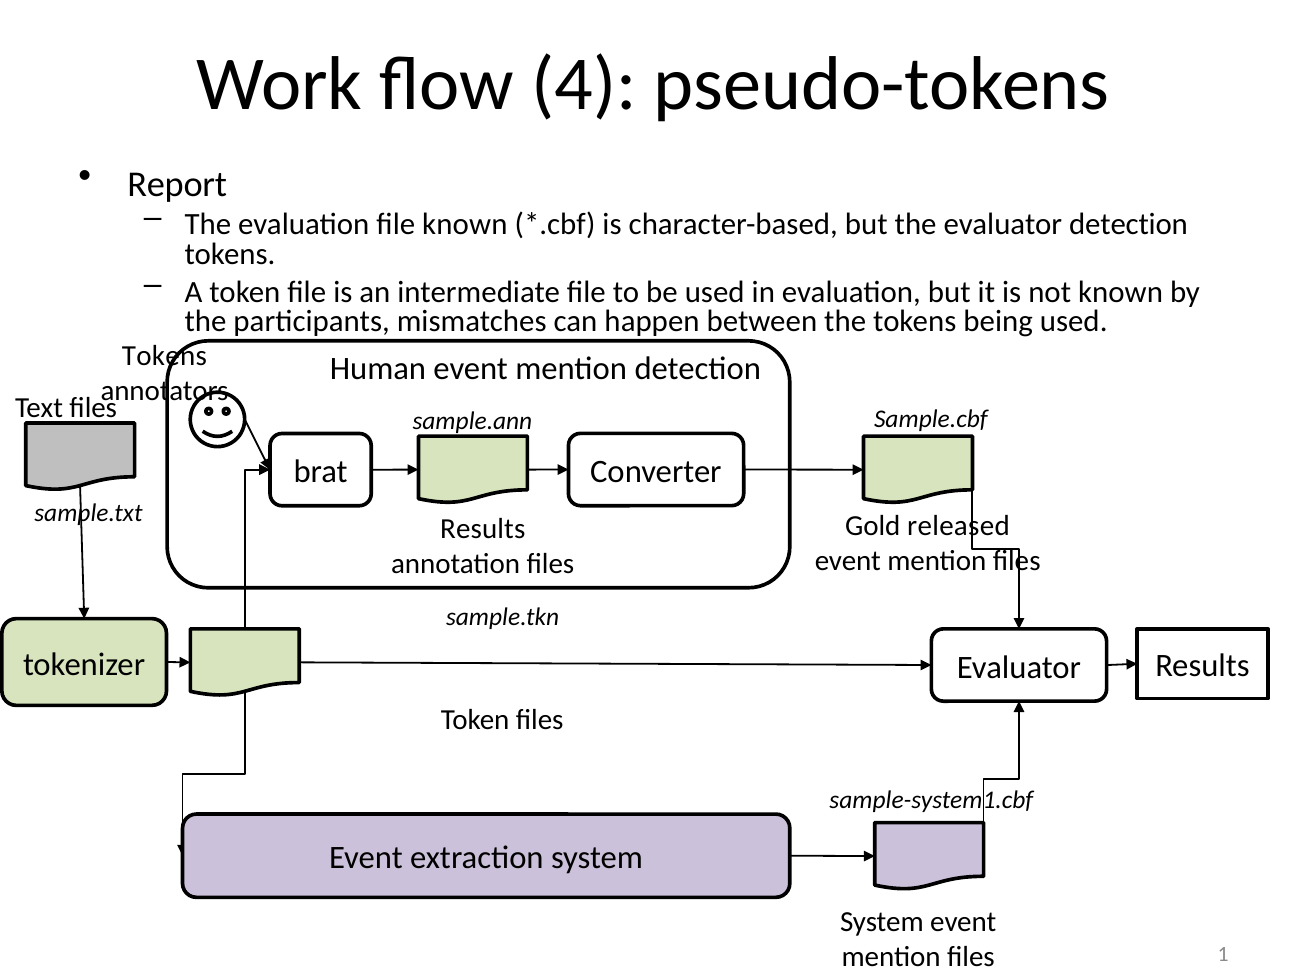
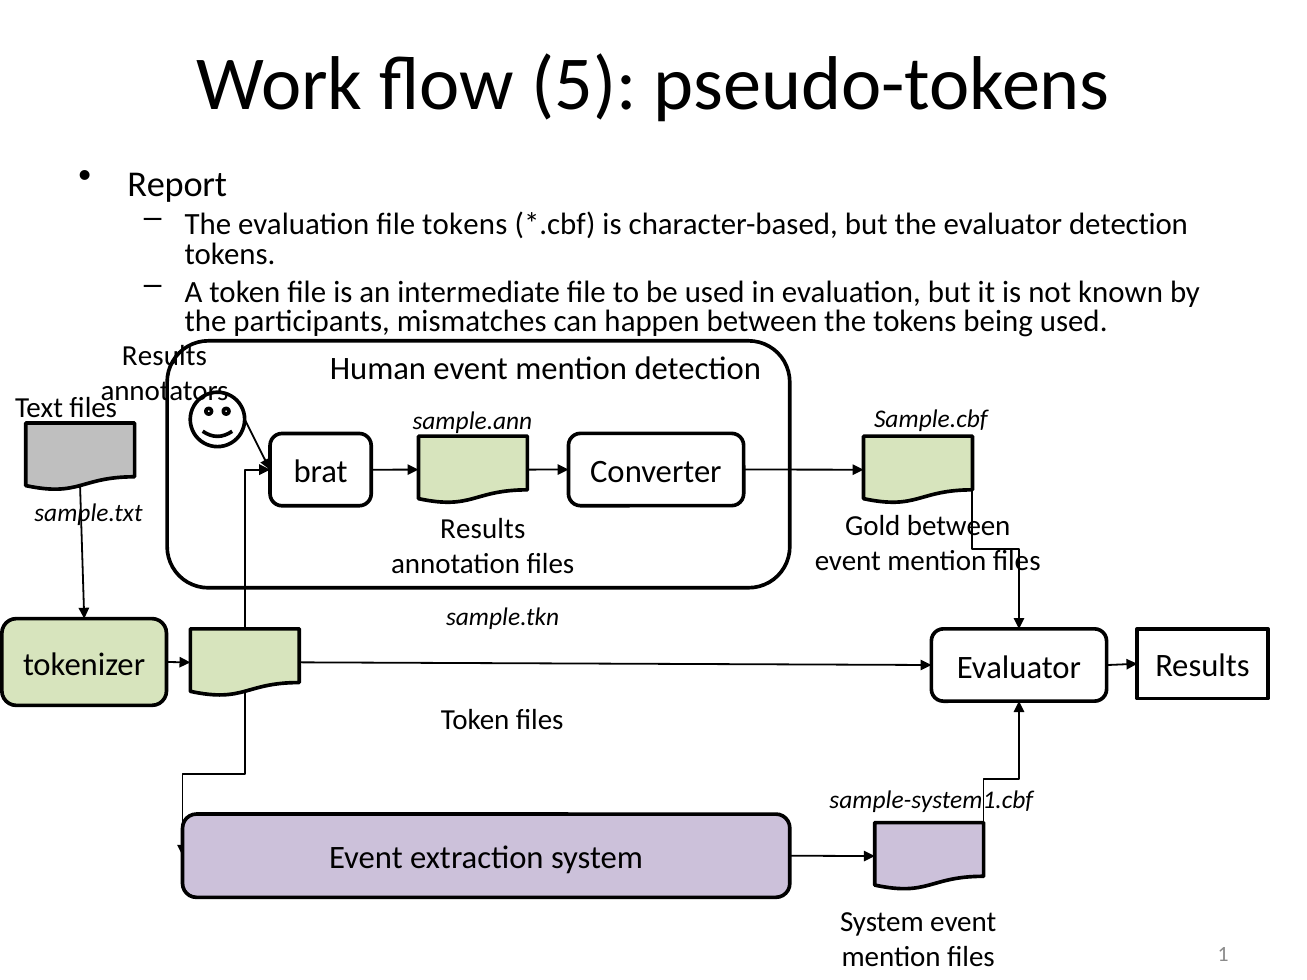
4: 4 -> 5 (584, 85)
file known: known -> tokens (465, 225)
Tokens: Tokens -> Results (164, 356)
Gold released: released -> between (959, 526)
